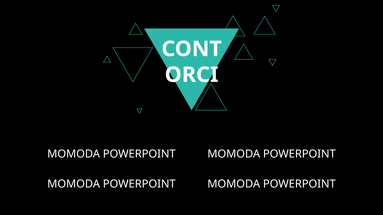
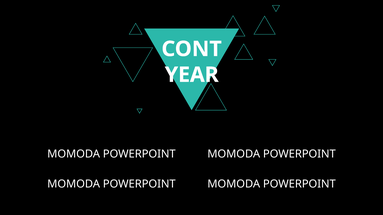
ORCI: ORCI -> YEAR (192, 75)
